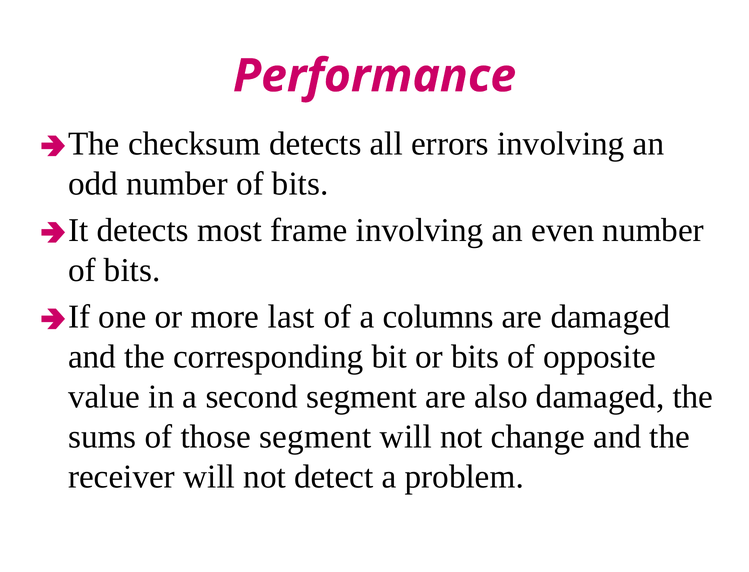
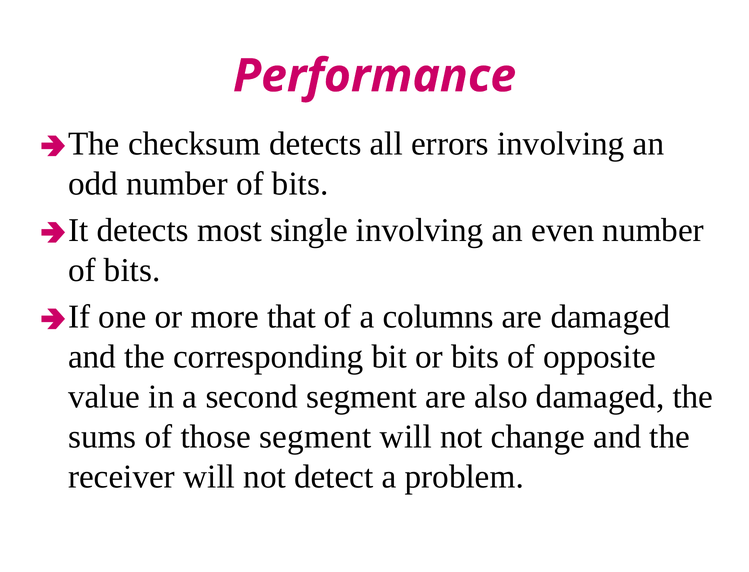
frame: frame -> single (309, 230)
last: last -> that (291, 317)
